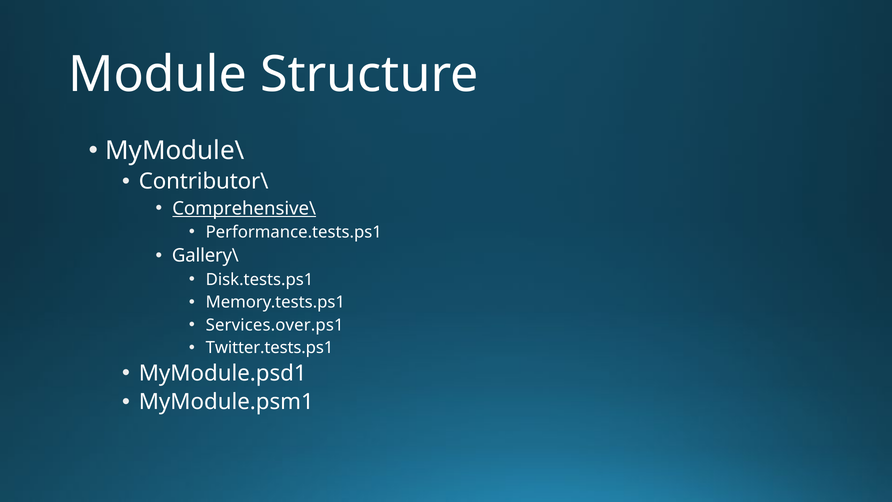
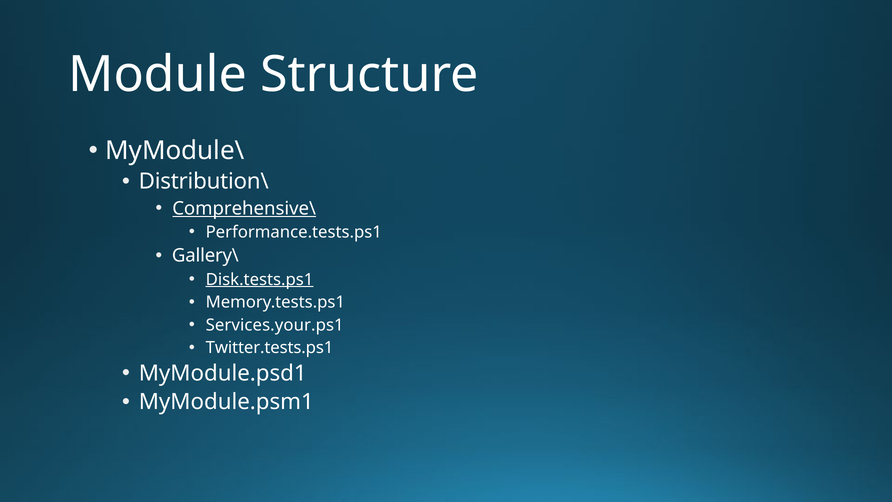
Contributor\: Contributor\ -> Distribution\ (204, 182)
Disk.tests.ps1 underline: none -> present (260, 279)
Services.over.ps1: Services.over.ps1 -> Services.your.ps1 (275, 325)
